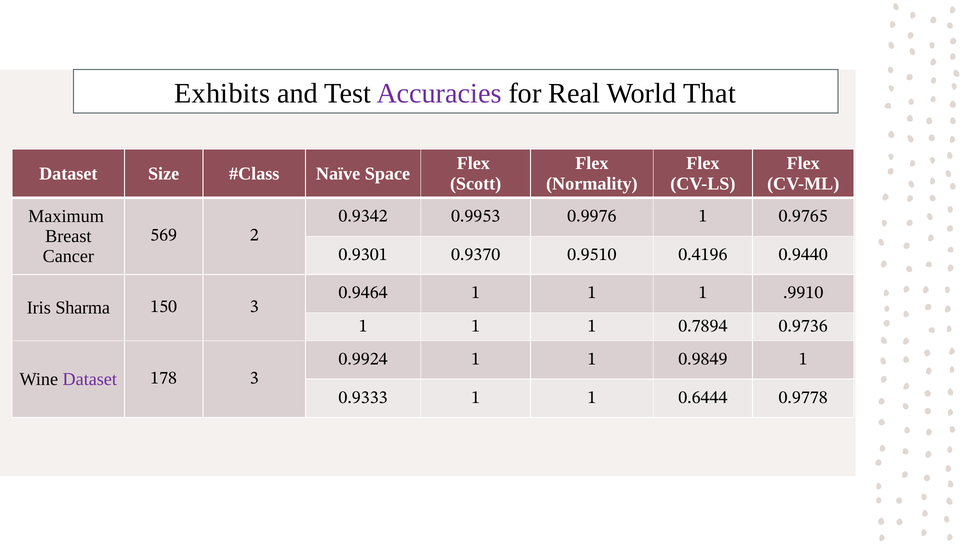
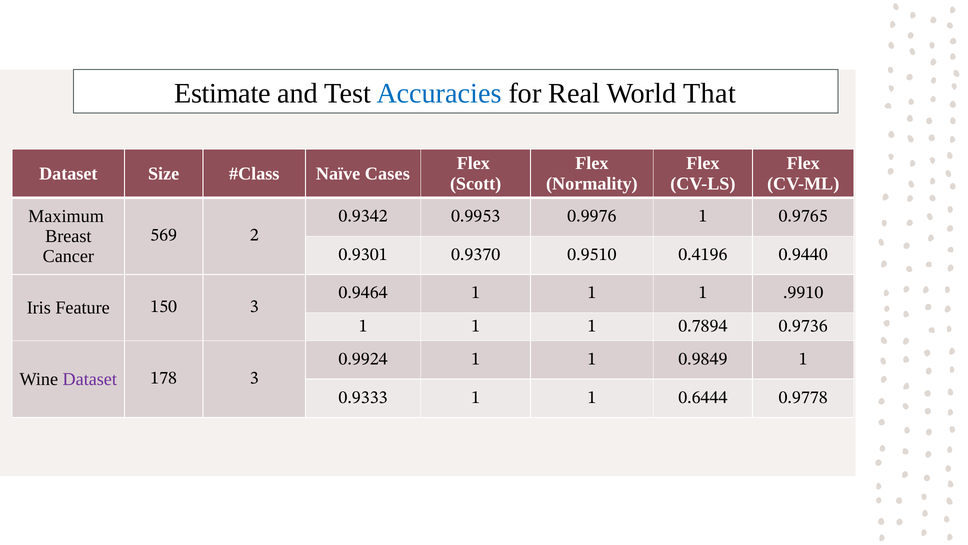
Exhibits: Exhibits -> Estimate (222, 93)
Accuracies colour: purple -> blue (439, 93)
Space: Space -> Cases (387, 173)
Sharma: Sharma -> Feature (83, 308)
